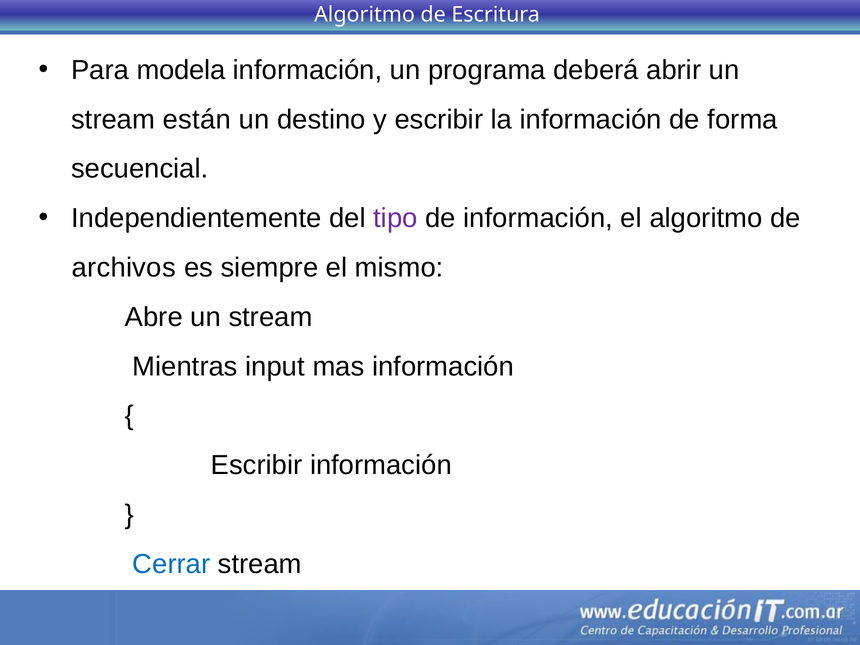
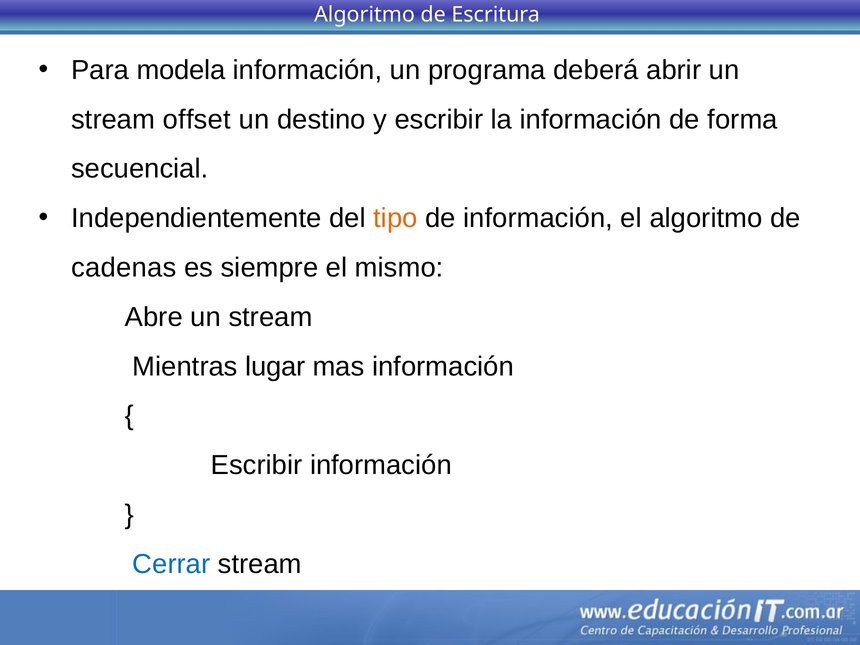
están: están -> offset (197, 119)
tipo colour: purple -> orange (395, 218)
archivos: archivos -> cadenas (124, 268)
input: input -> lugar (275, 366)
